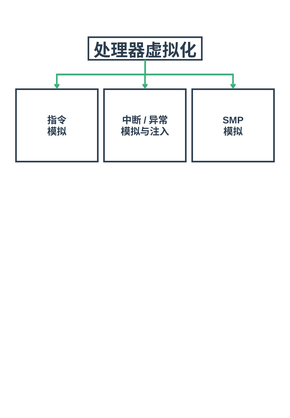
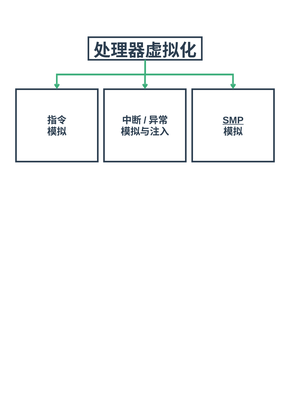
SMP underline: none -> present (233, 120)
